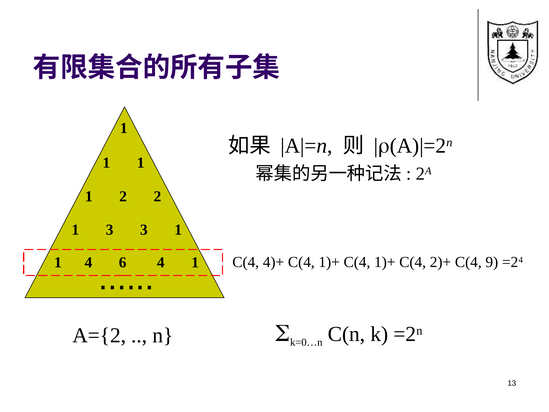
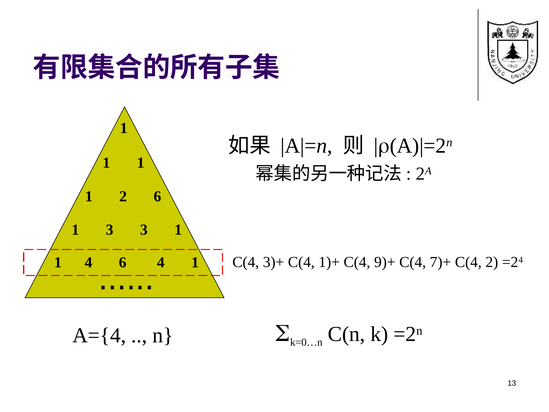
2 2: 2 -> 6 (157, 196)
4)+: 4)+ -> 3)+ (274, 262)
1)+ C(4 1)+: 1)+ -> 9)+ (385, 262)
2)+: 2)+ -> 7)+ (440, 262)
C(4 9: 9 -> 2 (492, 262)
A={2: A={2 -> A={4 (99, 335)
